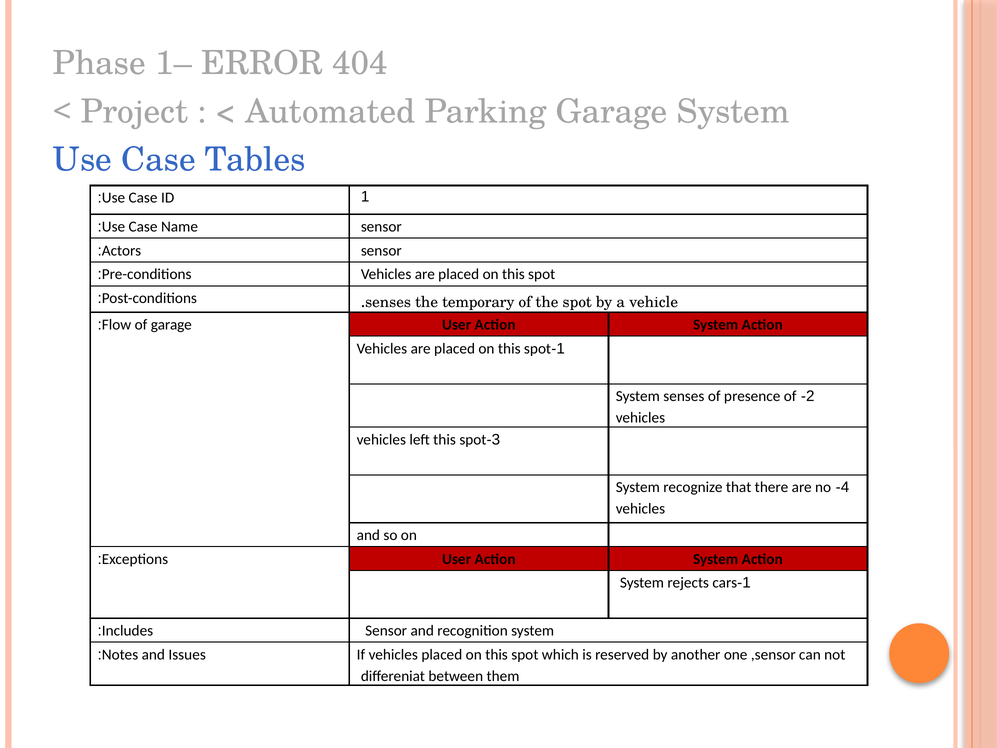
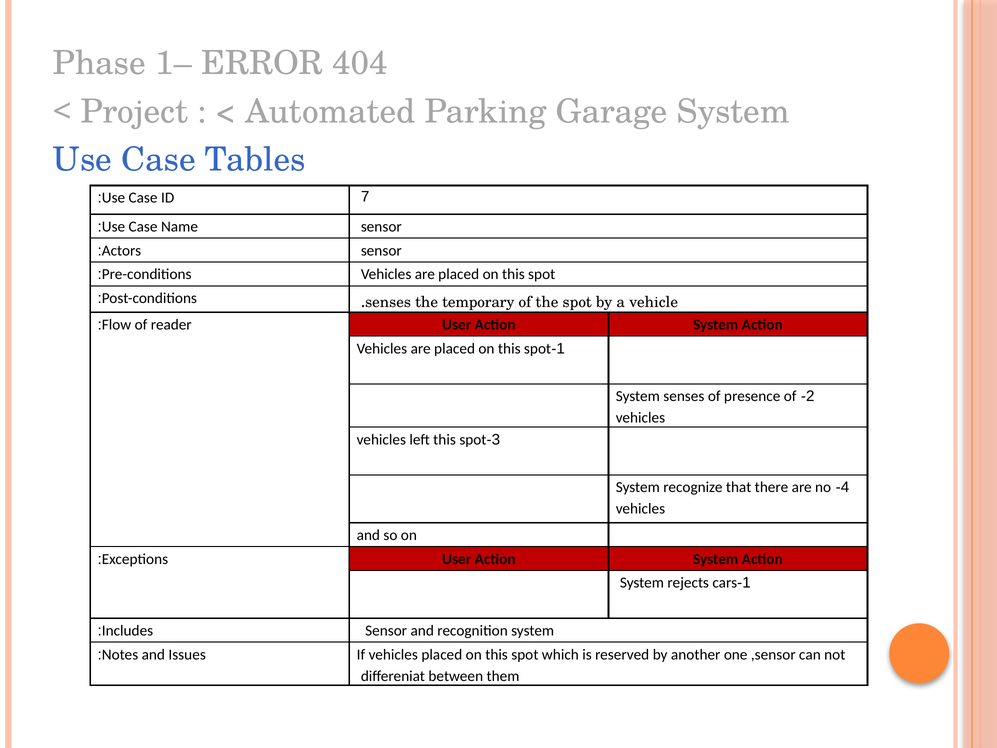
1: 1 -> 7 (365, 197)
of garage: garage -> reader (171, 325)
